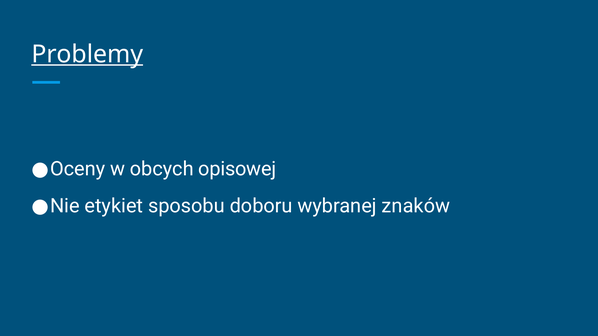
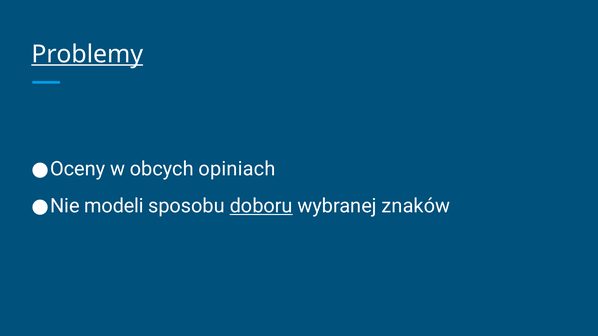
opisowej: opisowej -> opiniach (237, 169)
etykiet: etykiet -> modeli (114, 206)
doboru underline: none -> present (261, 206)
